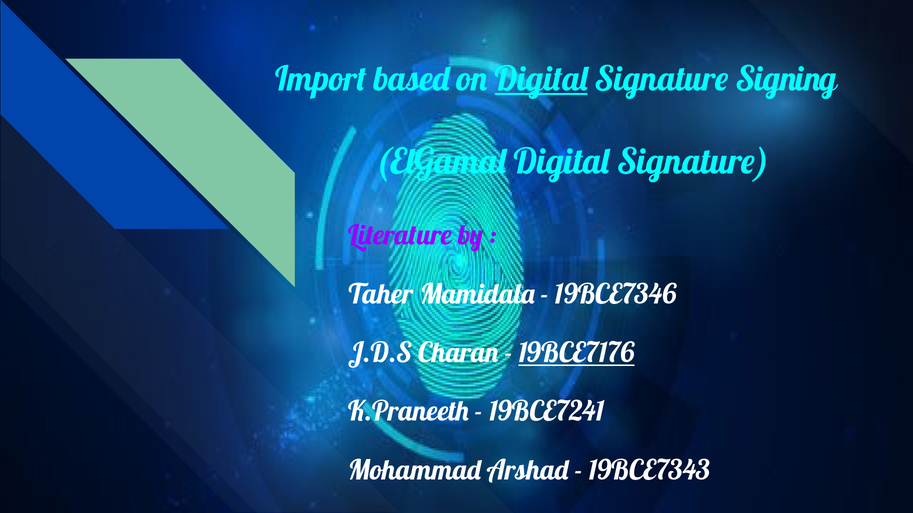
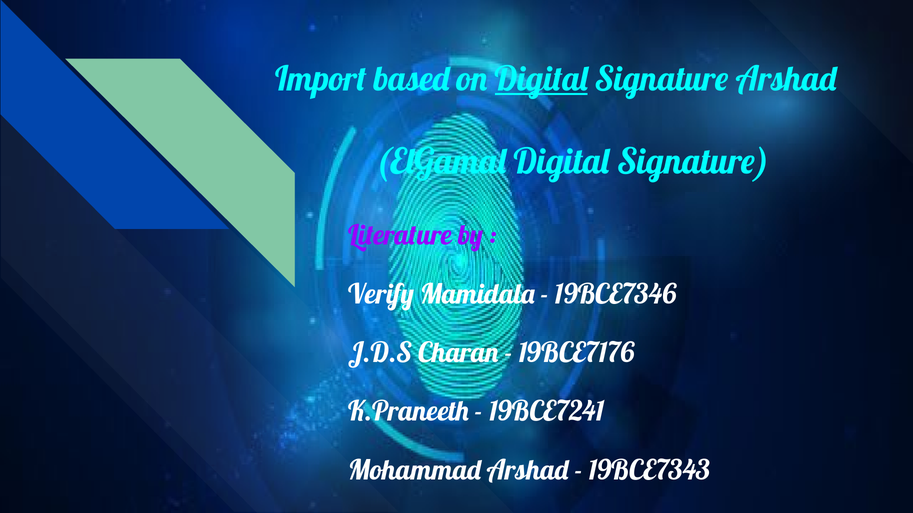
Signature Signing: Signing -> Arshad (786, 79)
Taher: Taher -> Verify (381, 295)
19BCE7176 underline: present -> none (577, 354)
